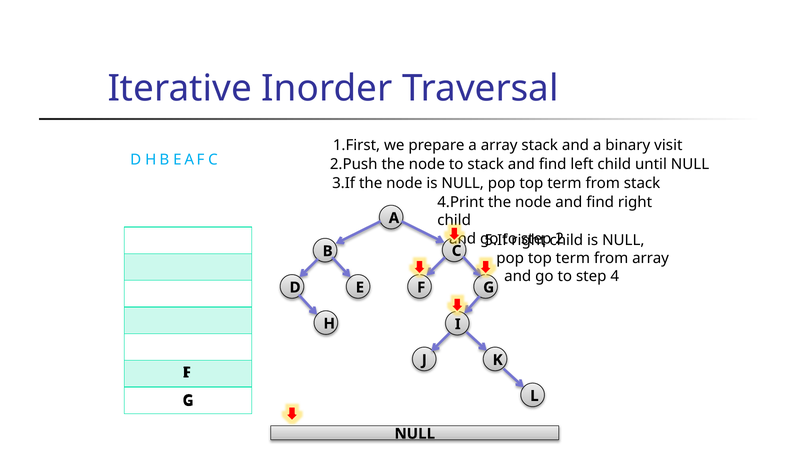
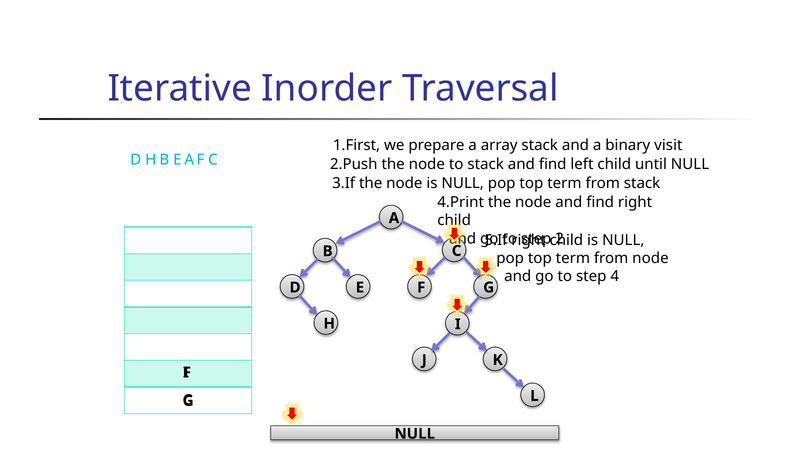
from array: array -> node (650, 258)
